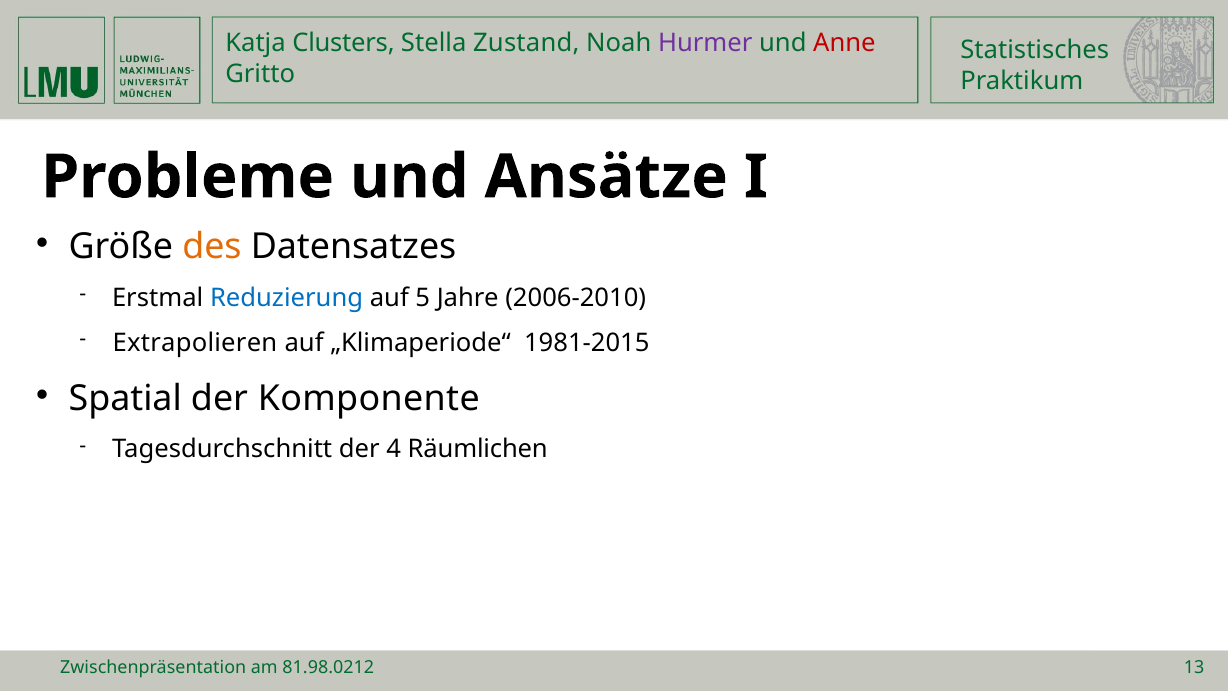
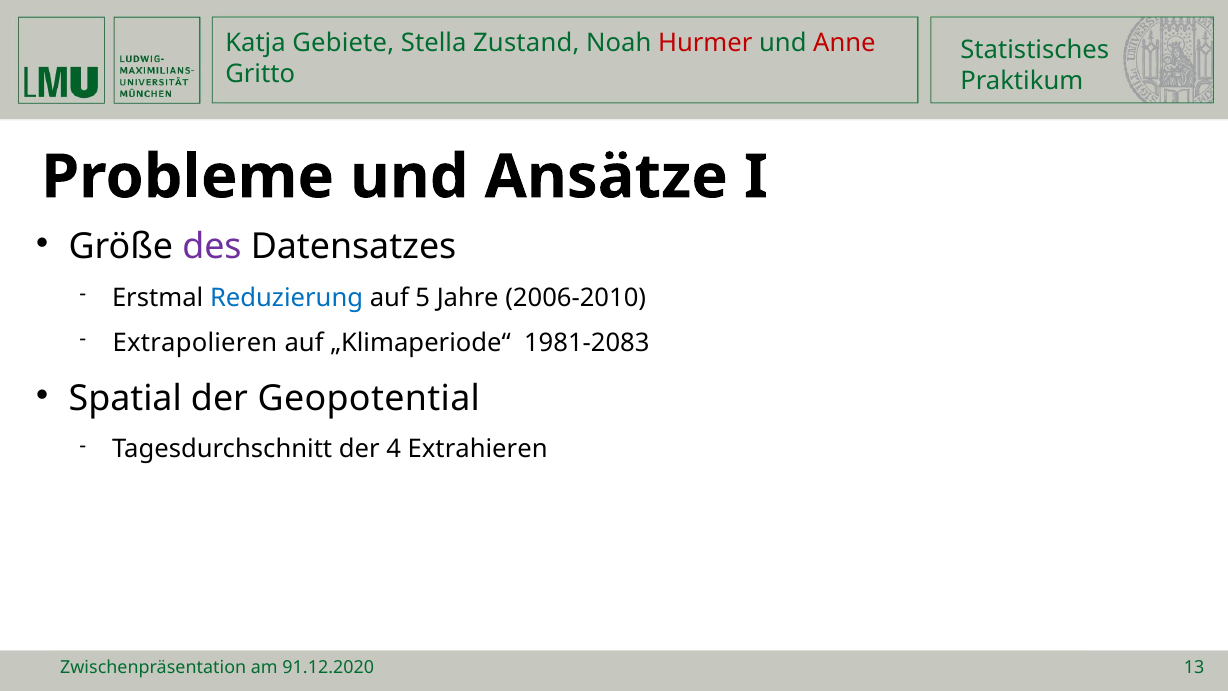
Clusters: Clusters -> Gebiete (343, 43)
Hurmer colour: purple -> red (705, 43)
des colour: orange -> purple (212, 247)
1981-2015: 1981-2015 -> 1981-2083 (587, 343)
Komponente: Komponente -> Geopotential (369, 399)
Räumlichen: Räumlichen -> Extrahieren (478, 449)
81.98.0212: 81.98.0212 -> 91.12.2020 (328, 667)
